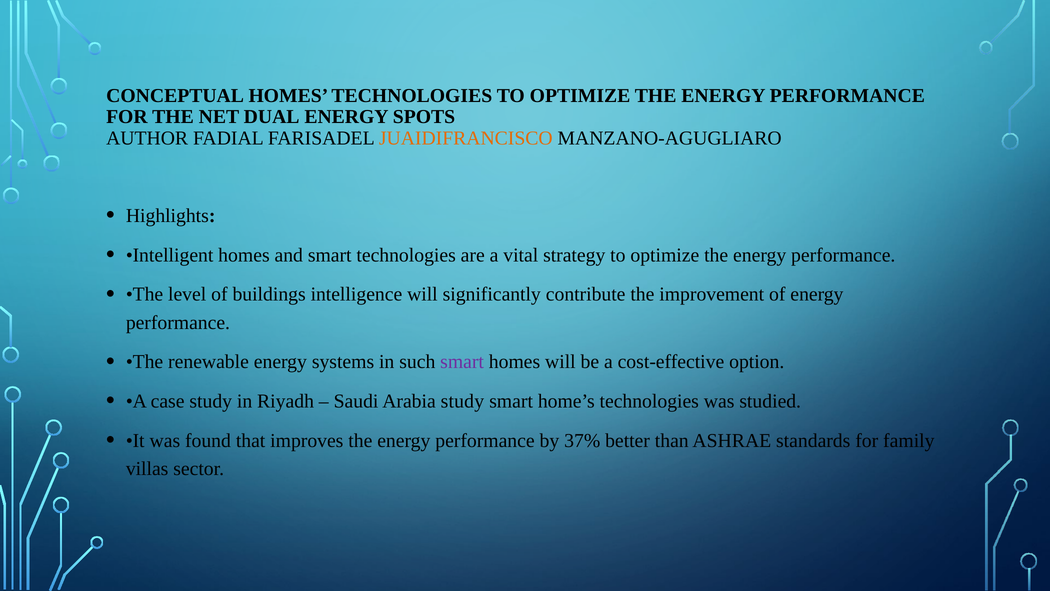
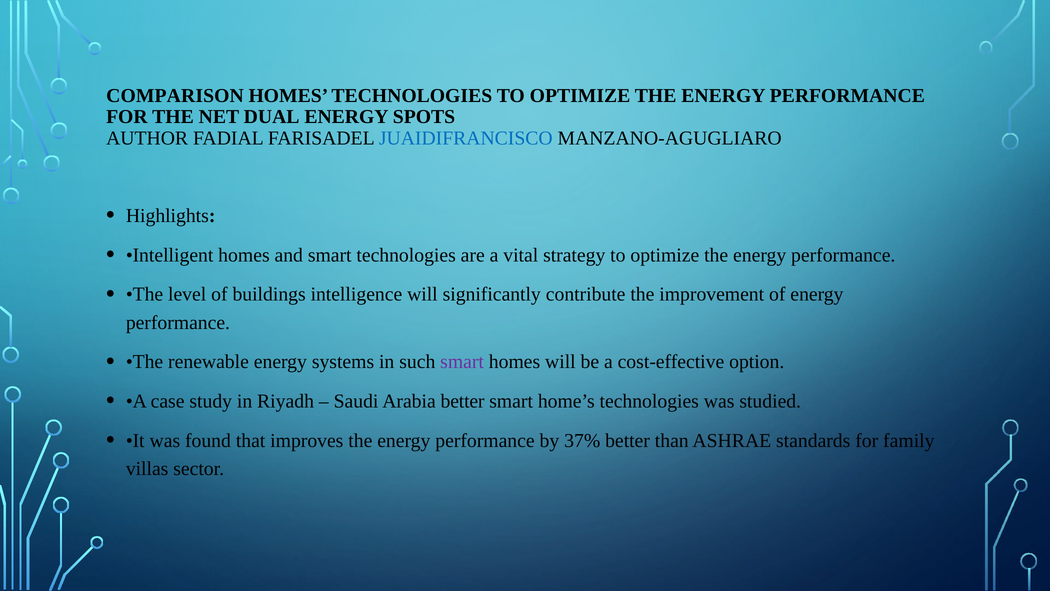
CONCEPTUAL: CONCEPTUAL -> COMPARISON (175, 96)
JUAIDIFRANCISCO colour: orange -> blue (466, 138)
Arabia study: study -> better (463, 401)
